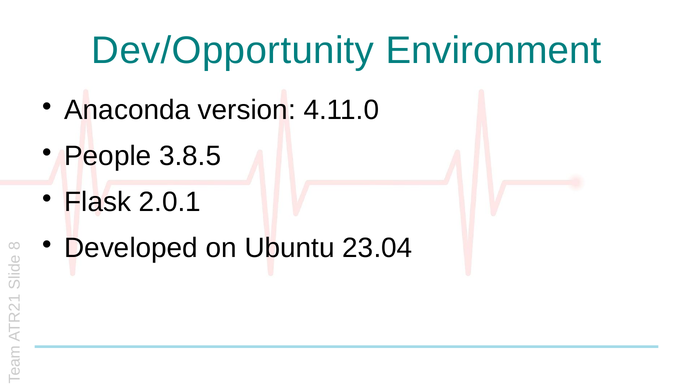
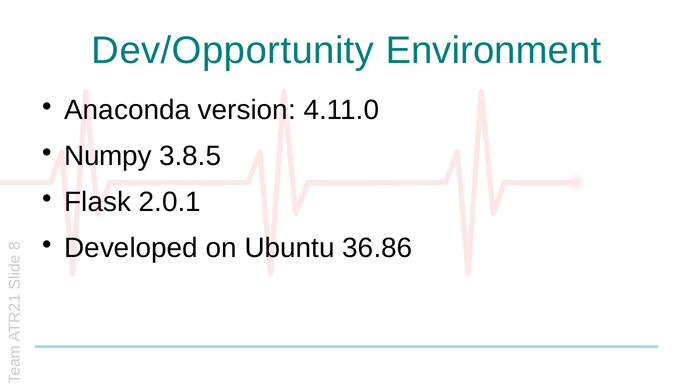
People: People -> Numpy (108, 156)
23.04: 23.04 -> 36.86 (377, 248)
